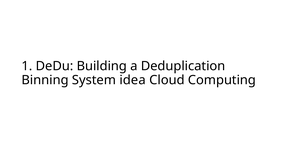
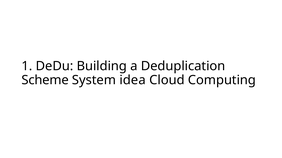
Binning: Binning -> Scheme (45, 80)
